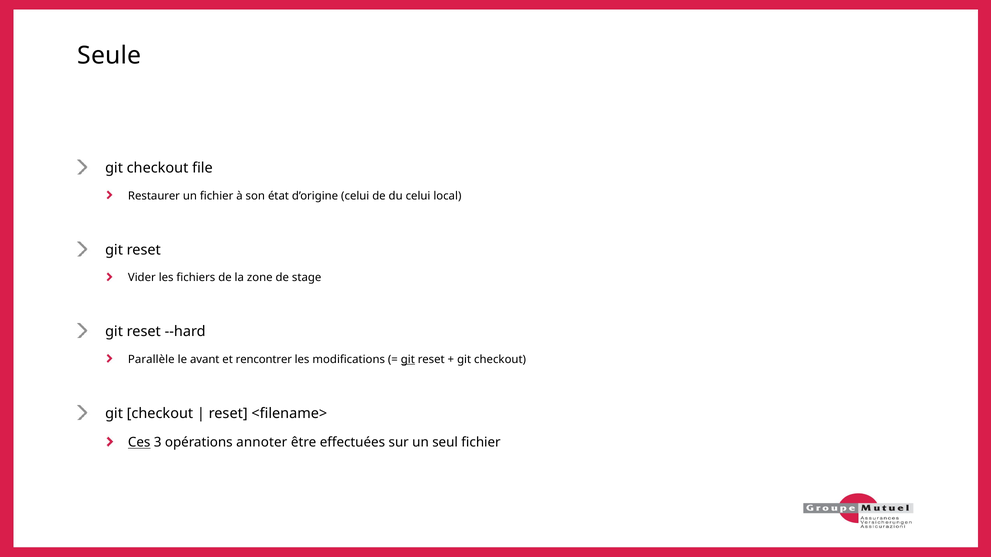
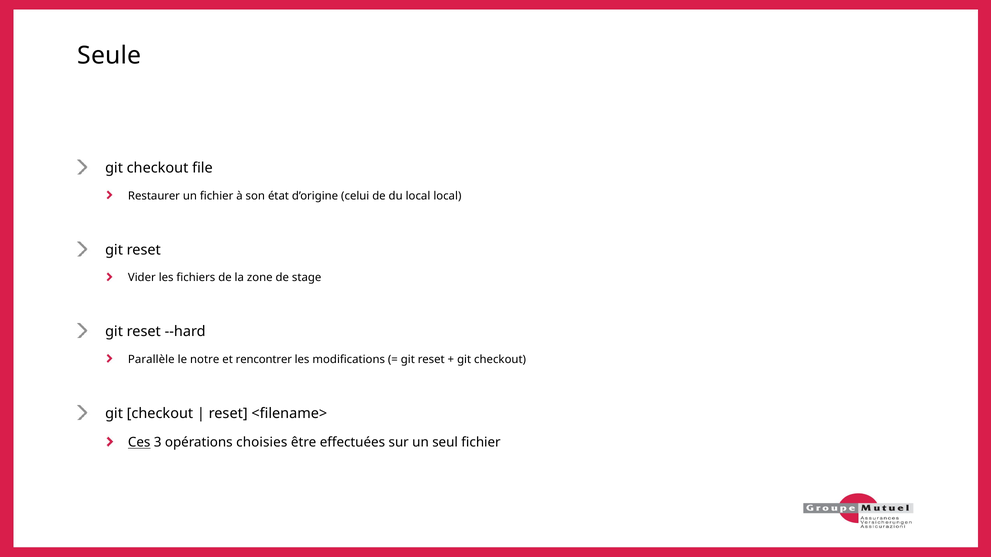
du celui: celui -> local (418, 196)
avant: avant -> notre (205, 360)
git underline: present -> none (408, 360)
annoter: annoter -> choisies (262, 443)
